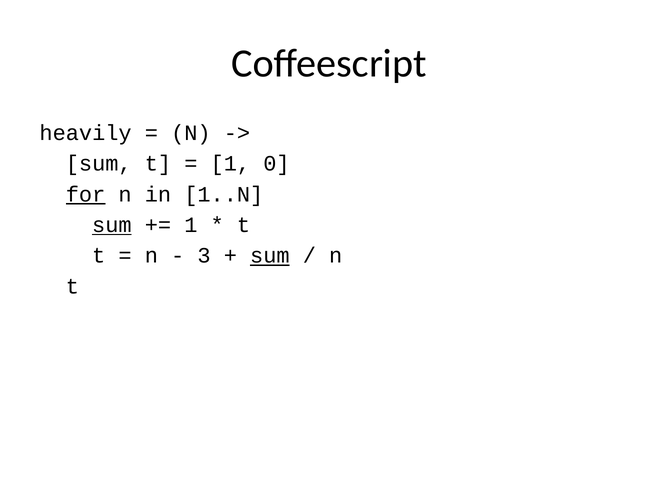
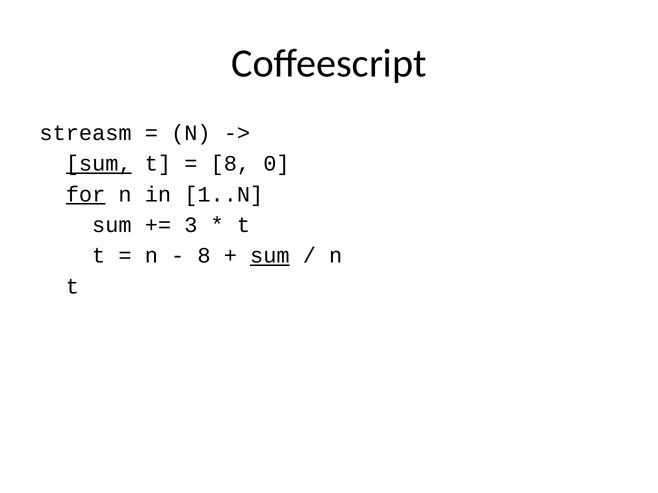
heavily: heavily -> streasm (86, 133)
sum underline: none -> present (99, 164)
1: 1 -> 8 (230, 164)
sum underline: present -> none (112, 225)
1: 1 -> 3 (191, 225)
3: 3 -> 8 (204, 256)
